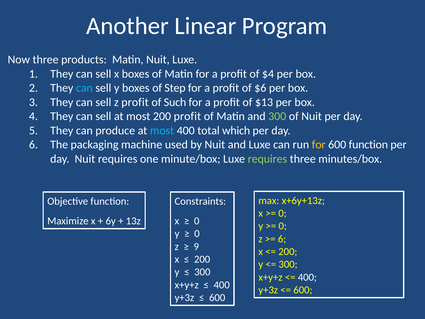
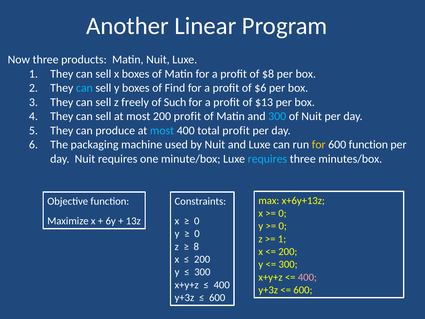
$4: $4 -> $8 (268, 74)
Step: Step -> Find (175, 88)
z profit: profit -> freely (135, 102)
300 colour: light green -> light blue (277, 116)
total which: which -> profit (236, 130)
requires colour: light green -> light blue (267, 159)
6: 6 -> 1 (282, 239)
9: 9 -> 8 (196, 246)
400 colour: white -> pink (307, 277)
